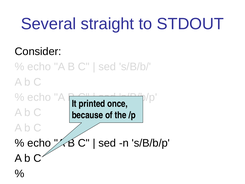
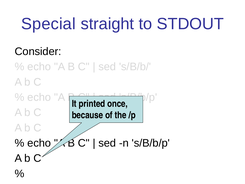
Several: Several -> Special (48, 24)
